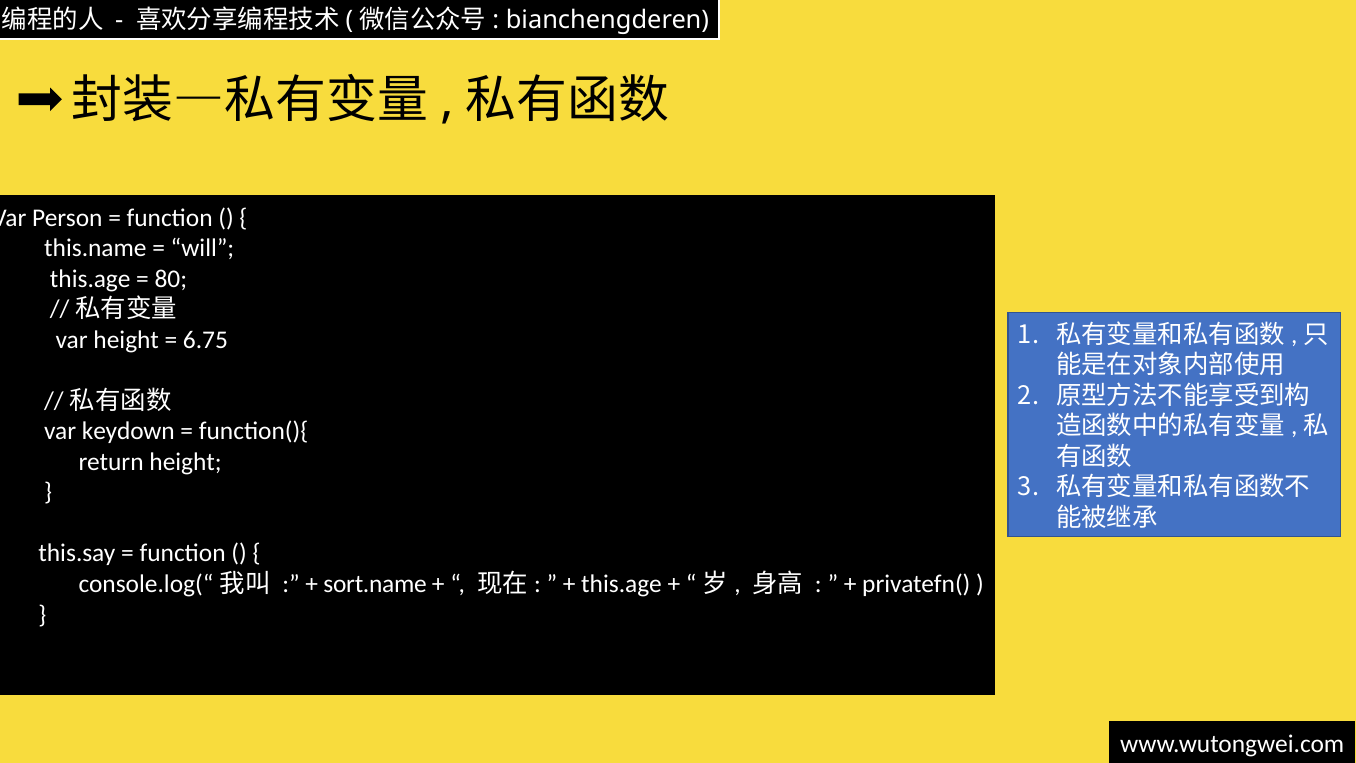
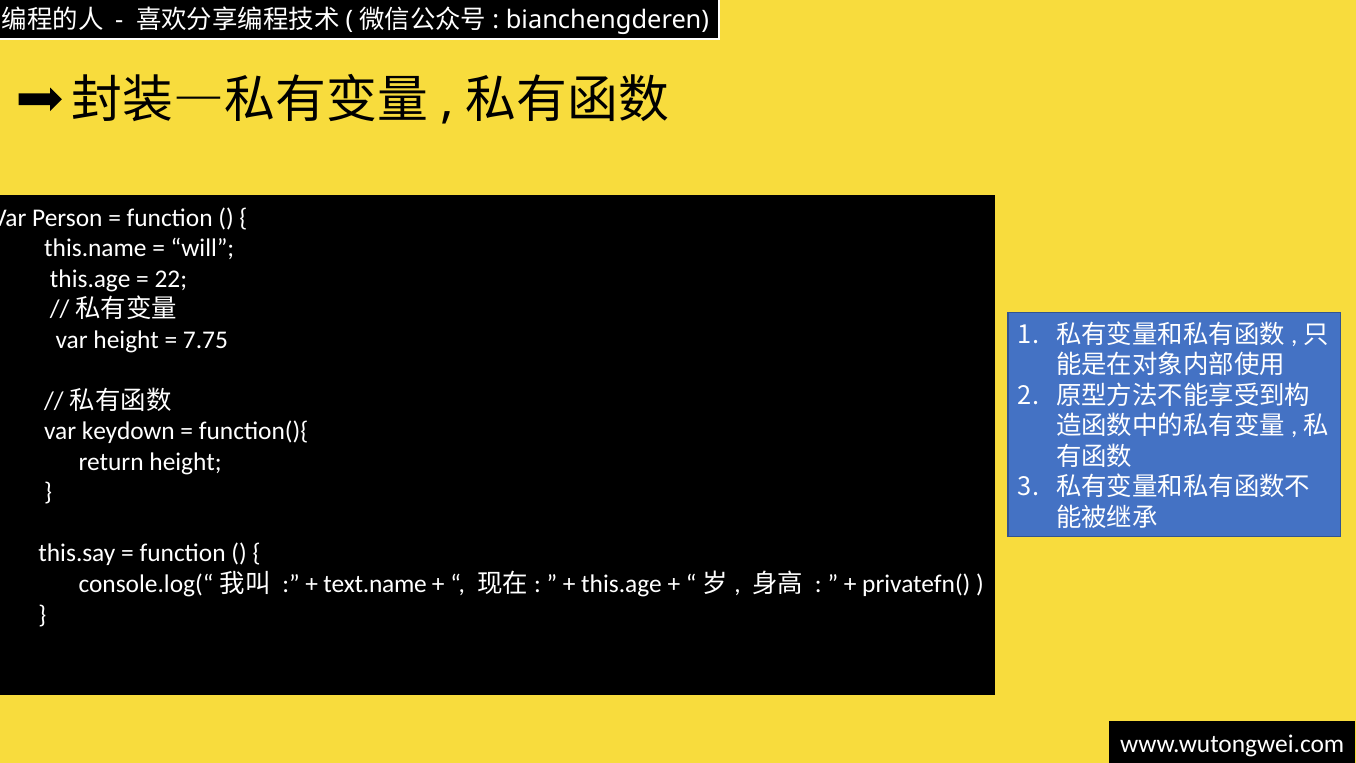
80: 80 -> 22 (171, 279)
6.75: 6.75 -> 7.75 (205, 340)
sort.name: sort.name -> text.name (375, 584)
